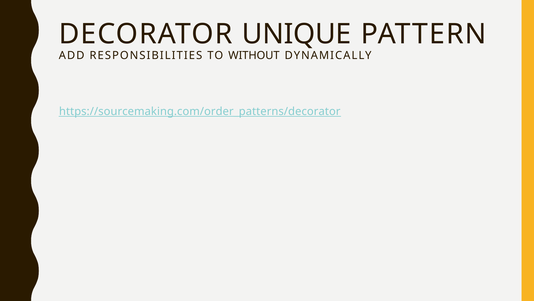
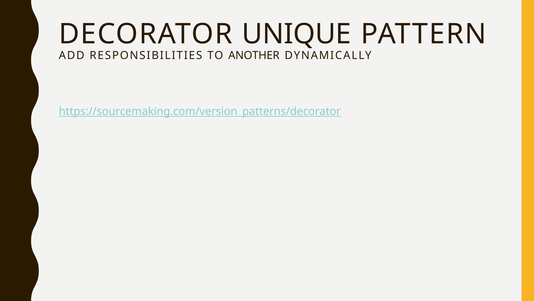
WITHOUT: WITHOUT -> ANOTHER (254, 55)
https://sourcemaking.com/order_patterns/decorator: https://sourcemaking.com/order_patterns/decorator -> https://sourcemaking.com/version_patterns/decorator (200, 111)
